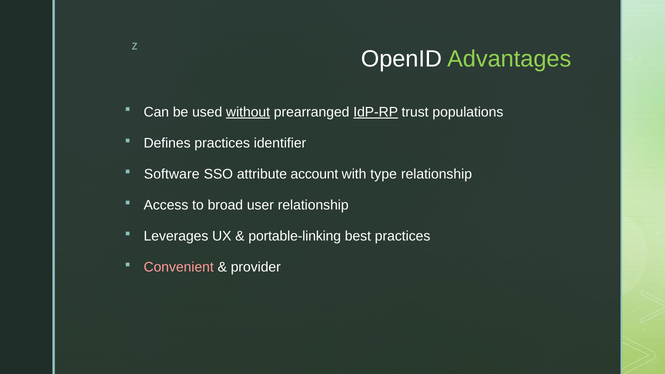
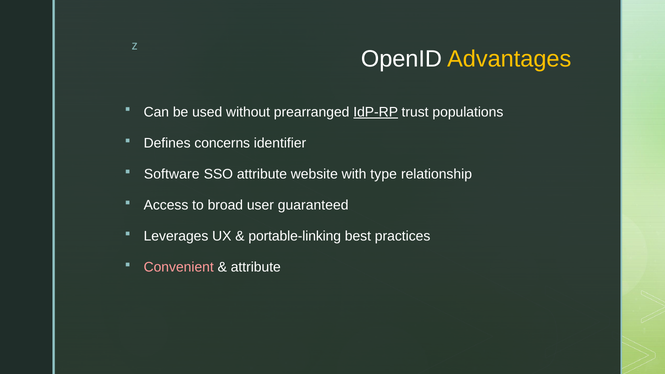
Advantages colour: light green -> yellow (509, 59)
without underline: present -> none (248, 112)
Defines practices: practices -> concerns (222, 143)
account: account -> website (314, 174)
user relationship: relationship -> guaranteed (313, 205)
provider: provider -> attribute (256, 267)
